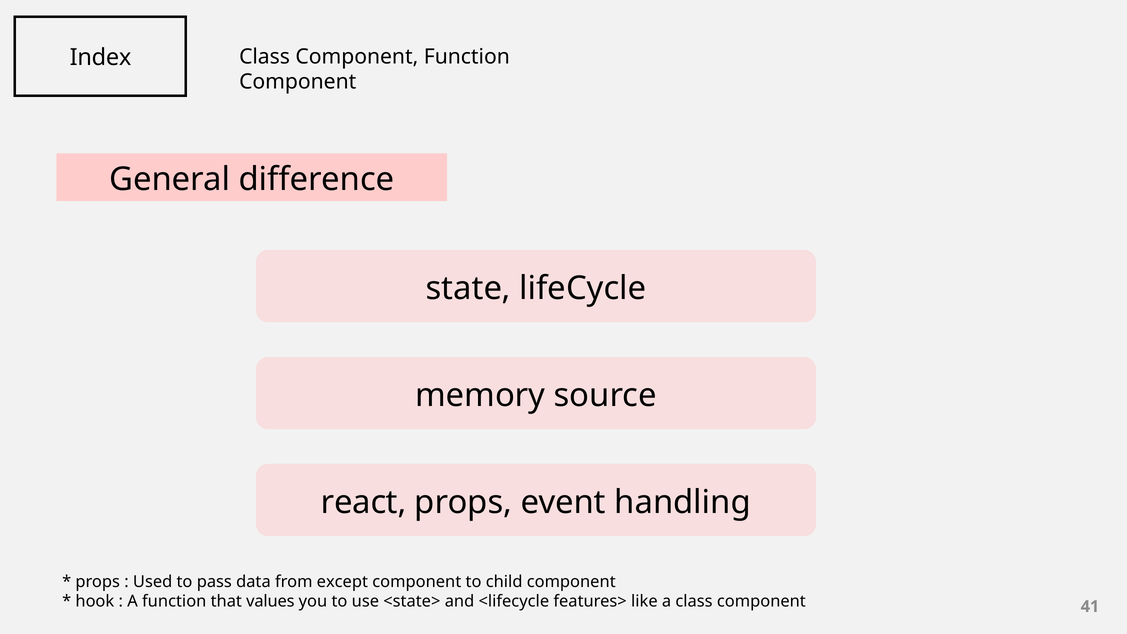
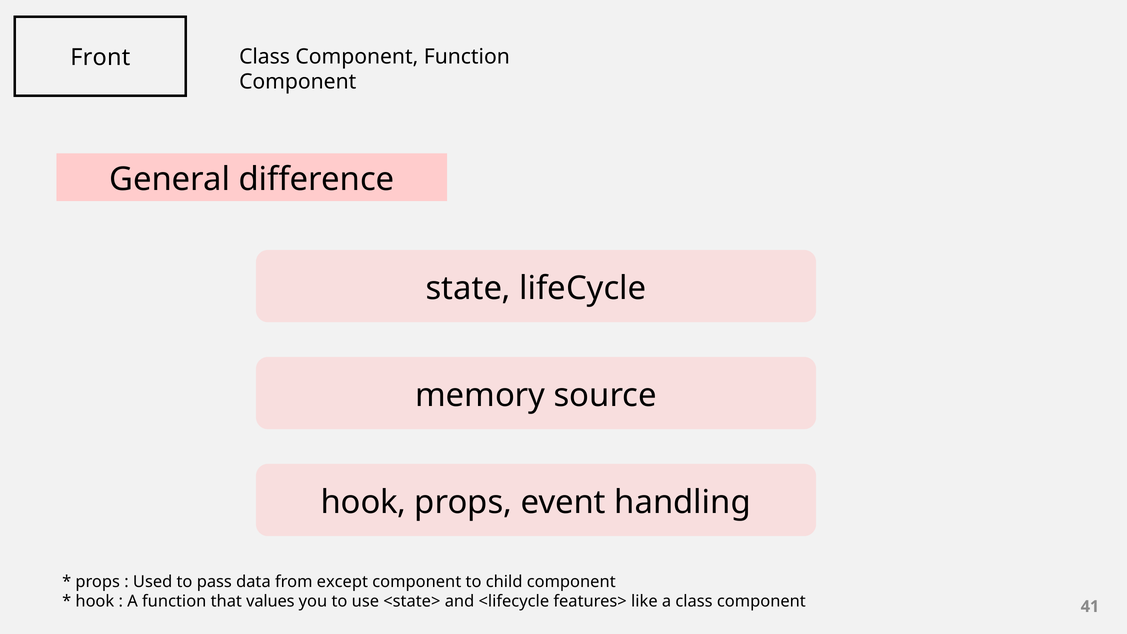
Index: Index -> Front (100, 58)
react: react -> hook (364, 502)
